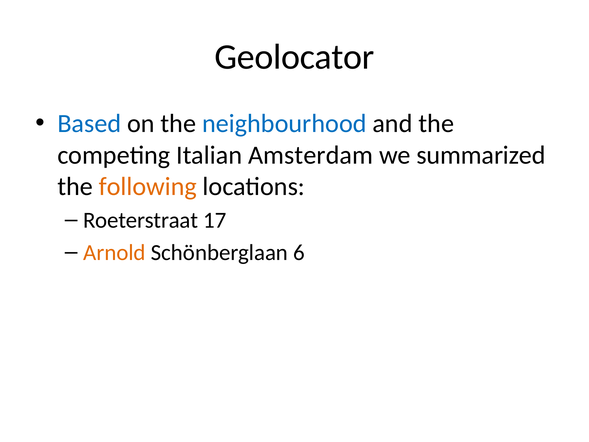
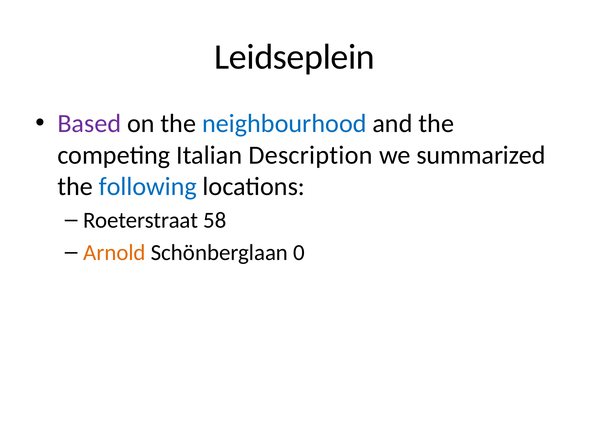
Geolocator: Geolocator -> Leidseplein (295, 57)
Based colour: blue -> purple (89, 124)
Amsterdam: Amsterdam -> Description (310, 155)
following colour: orange -> blue (148, 186)
17: 17 -> 58 (215, 220)
6: 6 -> 0 (299, 252)
